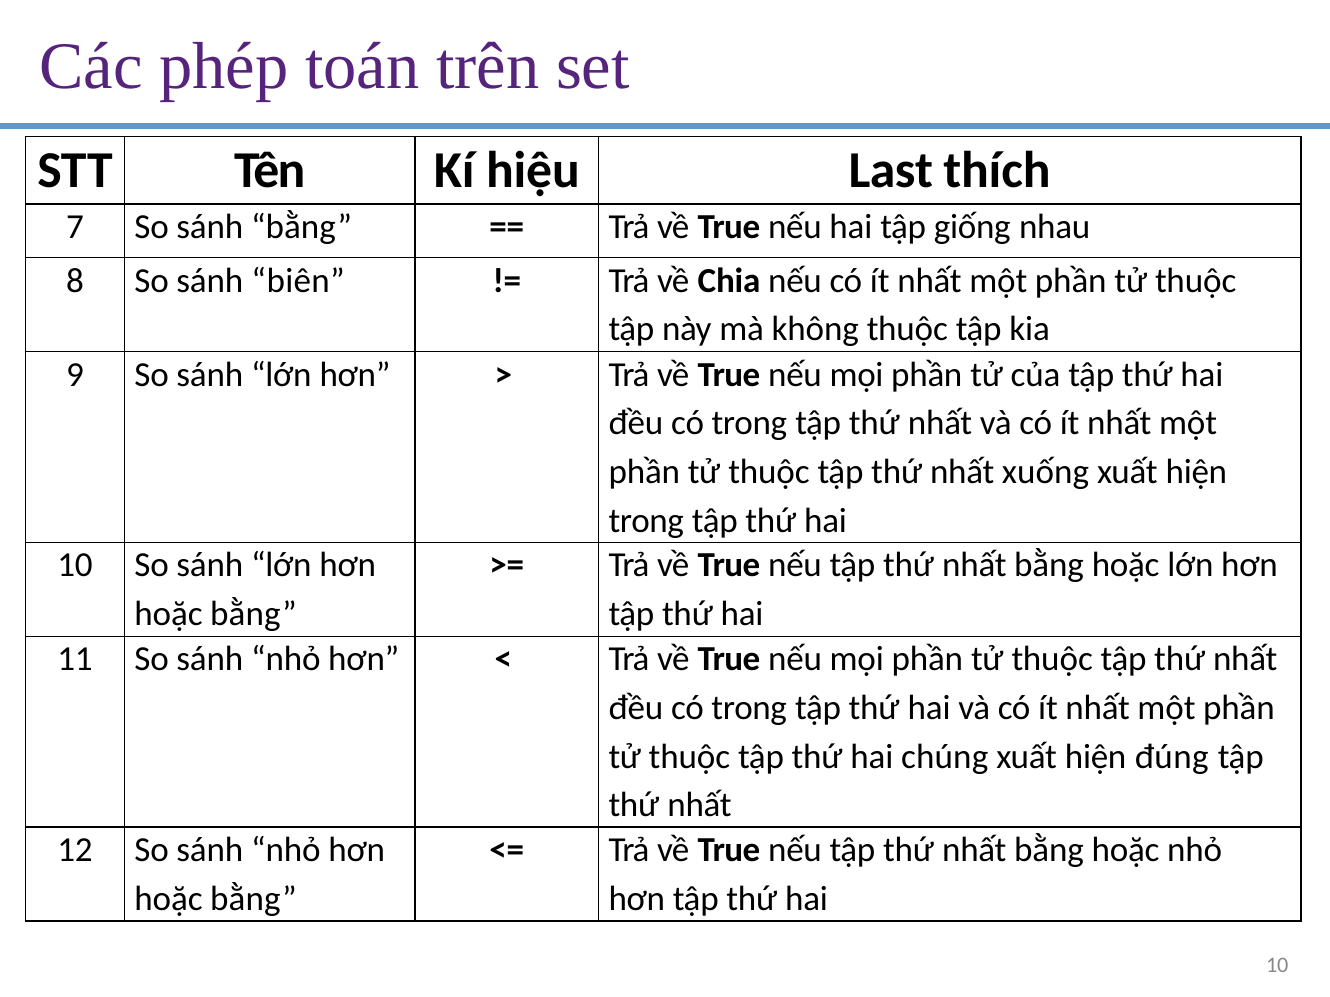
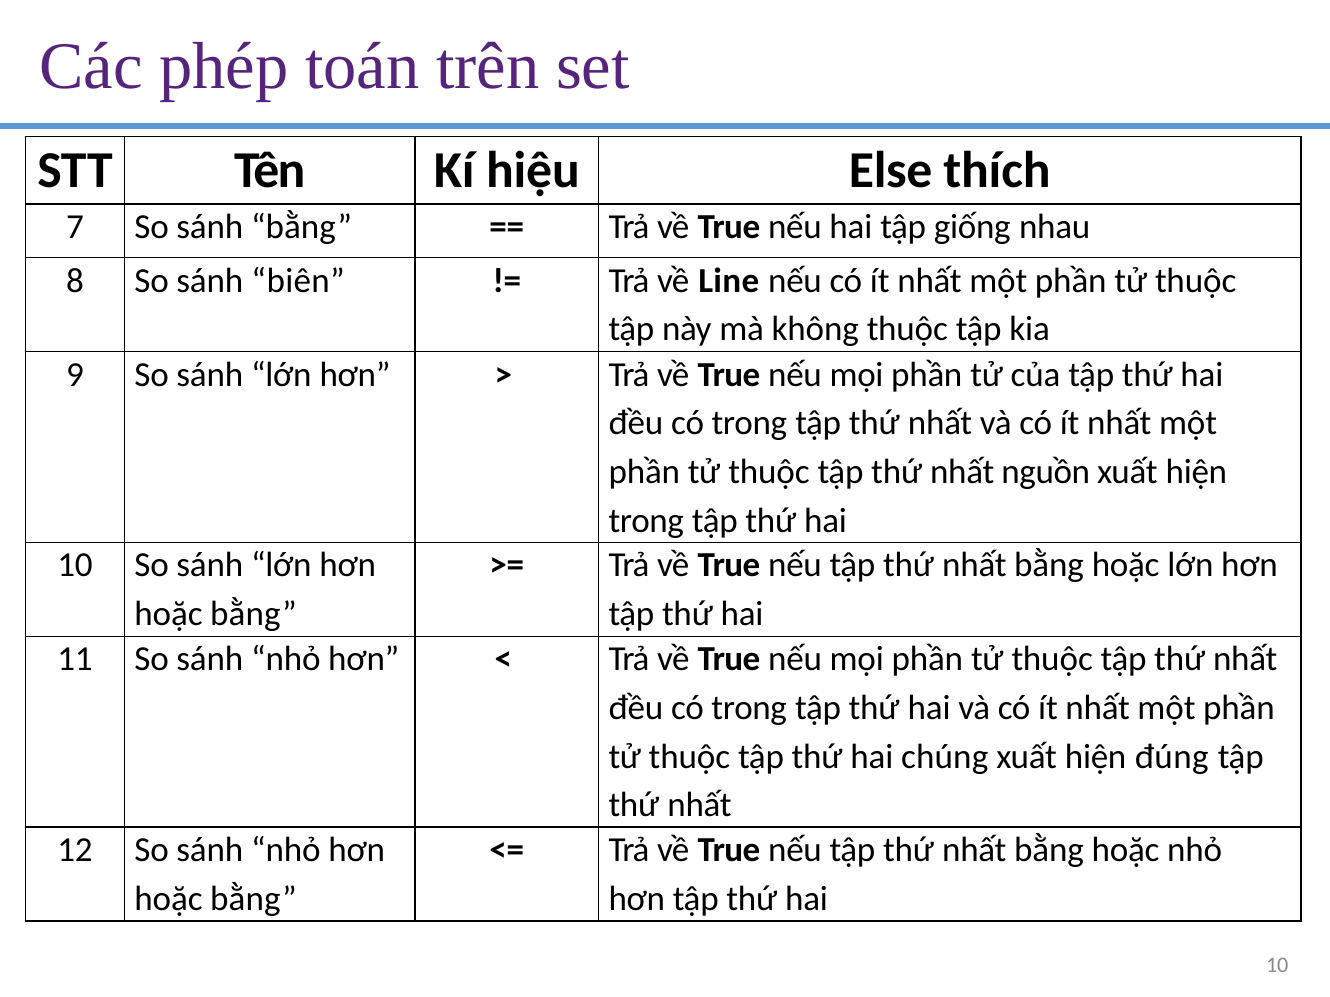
Last: Last -> Else (891, 171)
Chia: Chia -> Line (729, 281)
xuống: xuống -> nguồn (1046, 473)
